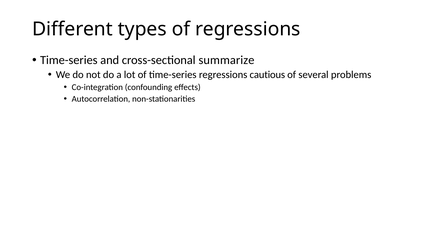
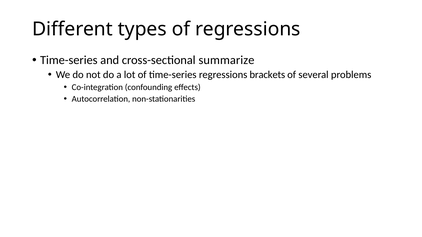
cautious: cautious -> brackets (267, 75)
